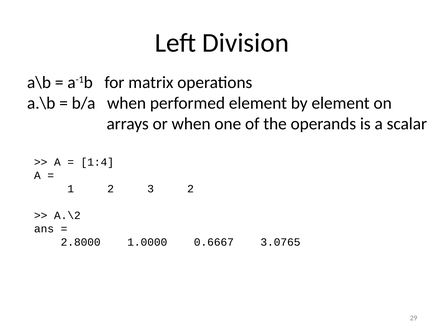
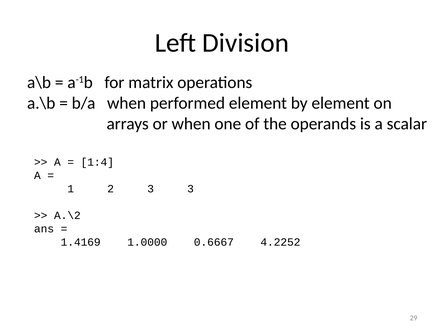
3 2: 2 -> 3 (191, 189)
2.8000: 2.8000 -> 1.4169 (81, 242)
3.0765: 3.0765 -> 4.2252 (280, 242)
